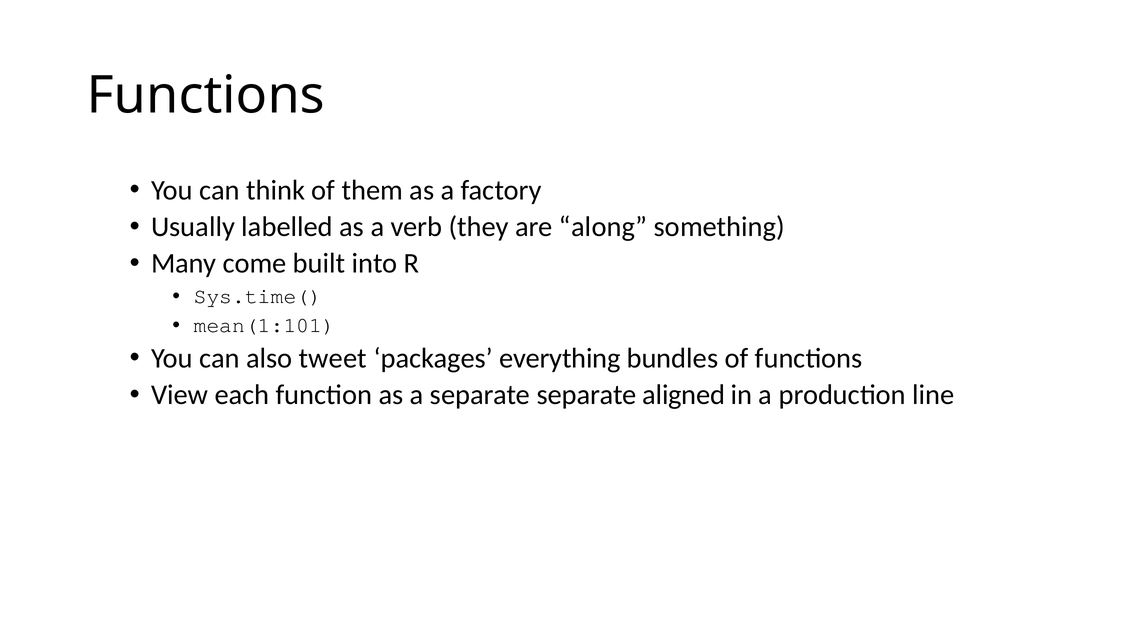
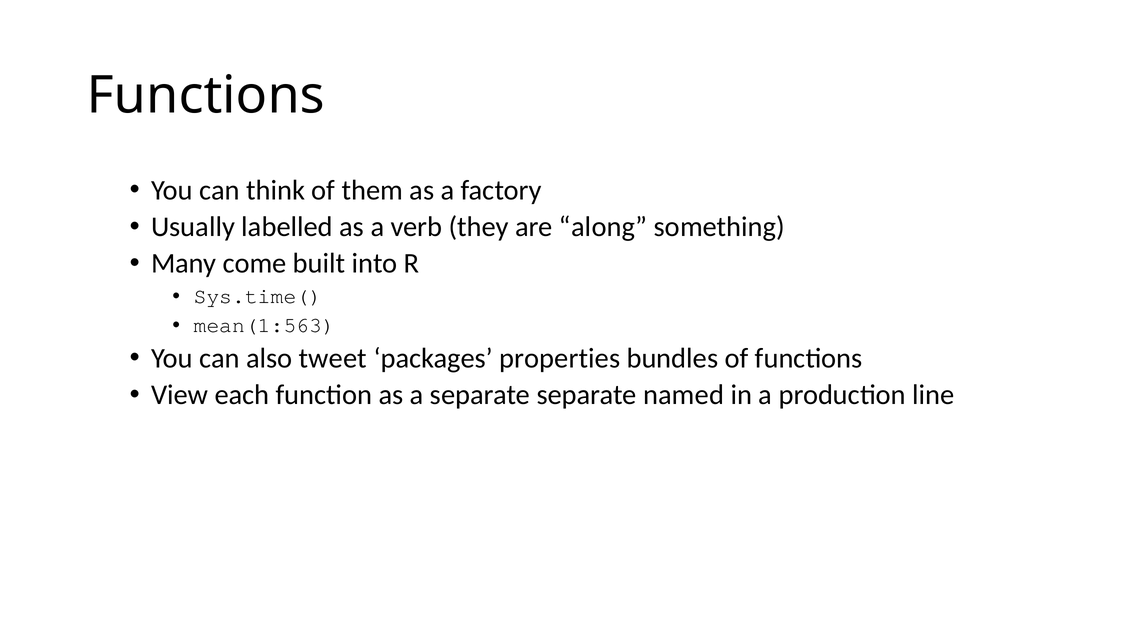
mean(1:101: mean(1:101 -> mean(1:563 (264, 325)
everything: everything -> properties (560, 358)
aligned: aligned -> named (684, 395)
